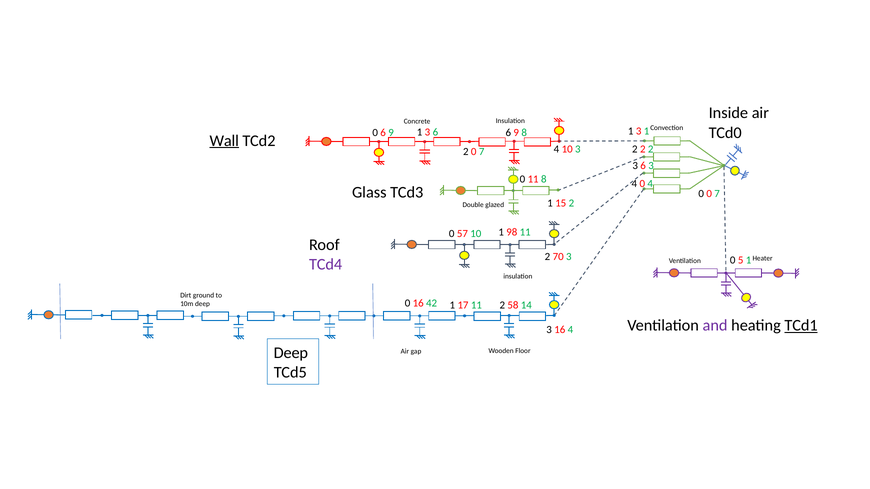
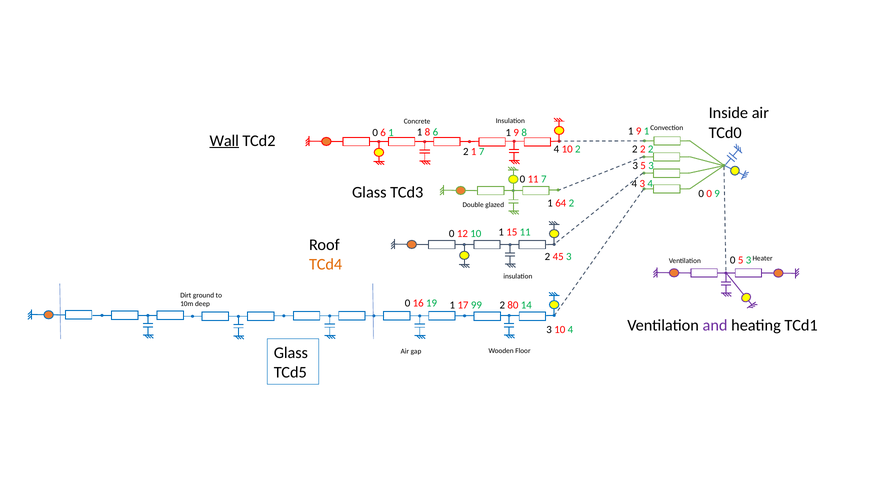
3: 3 -> 9 (639, 131)
3: 3 -> 8 (427, 132)
6: 6 -> 1 (508, 133)
0 6 9: 9 -> 1 (391, 133)
10 3: 3 -> 2 (578, 150)
0: 0 -> 1 (474, 152)
6: 6 -> 5 (643, 166)
11 8: 8 -> 7 (544, 179)
4 0: 0 -> 3 (642, 184)
0 0 7: 7 -> 9 (717, 194)
15: 15 -> 64 (561, 203)
98: 98 -> 15 (512, 232)
57: 57 -> 12 (462, 234)
70: 70 -> 45 (558, 257)
0 5 1: 1 -> 3 (749, 261)
TCd4 colour: purple -> orange (326, 265)
42: 42 -> 19 (432, 303)
58: 58 -> 80 (513, 305)
17 11: 11 -> 99 (476, 305)
TCd1 underline: present -> none (801, 326)
3 16: 16 -> 10 (560, 330)
Deep: Deep -> Glass (291, 353)
